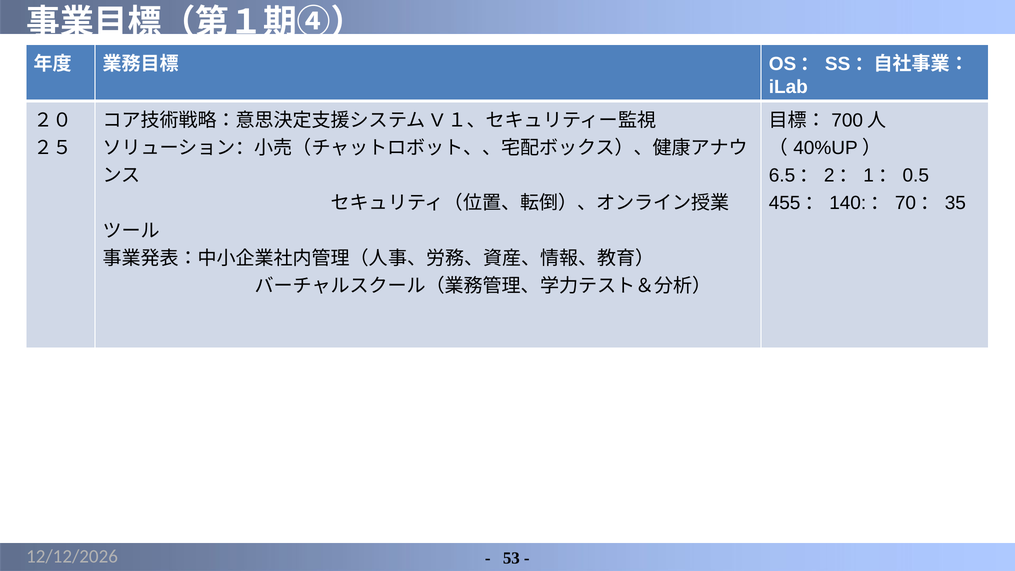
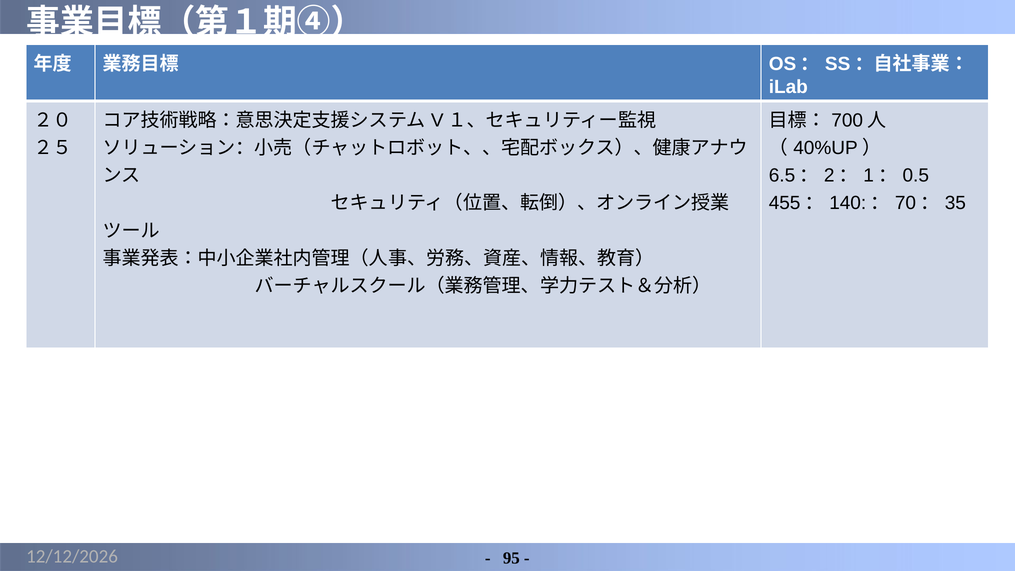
53: 53 -> 95 (511, 558)
